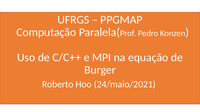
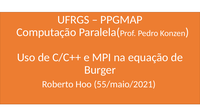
24/maio/2021: 24/maio/2021 -> 55/maio/2021 (125, 85)
